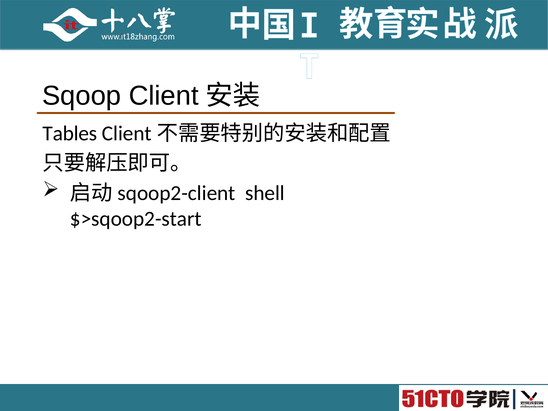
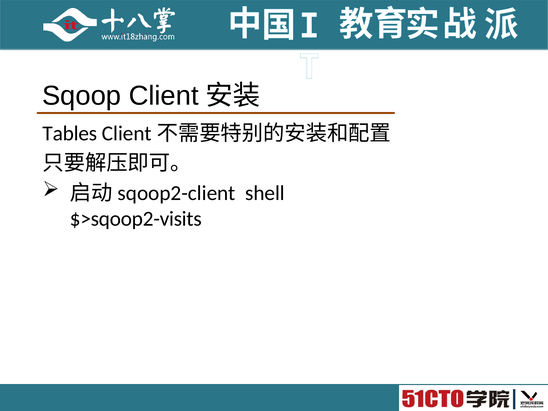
$>sqoop2-start: $>sqoop2-start -> $>sqoop2-visits (136, 219)
